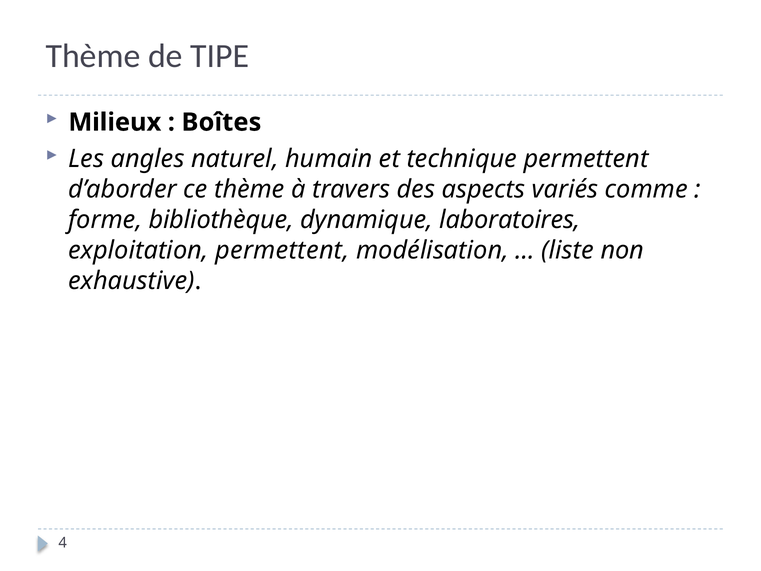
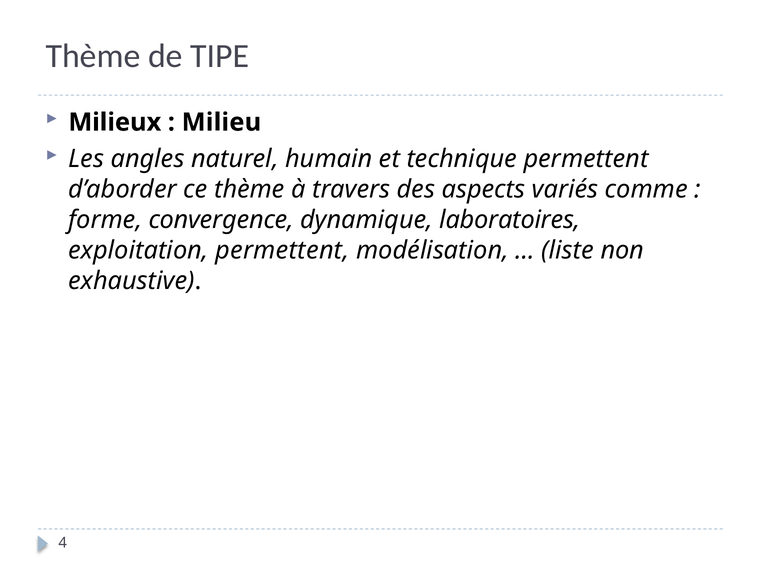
Boîtes: Boîtes -> Milieu (221, 122)
bibliothèque: bibliothèque -> convergence (221, 220)
